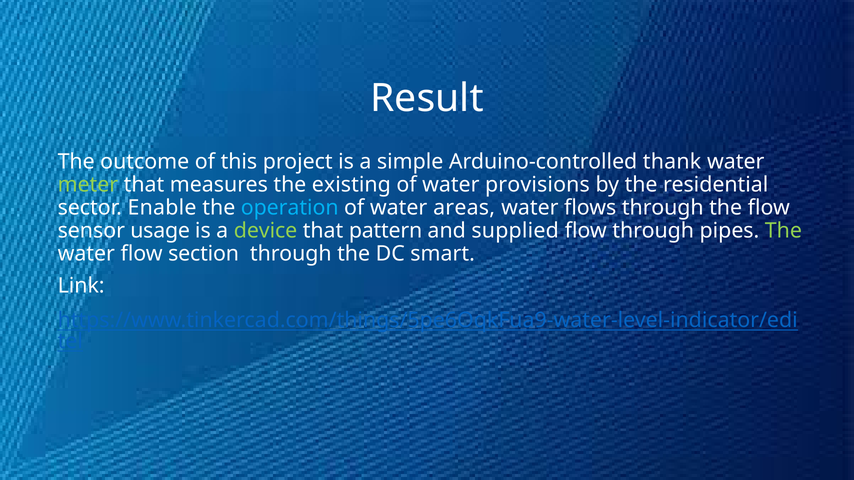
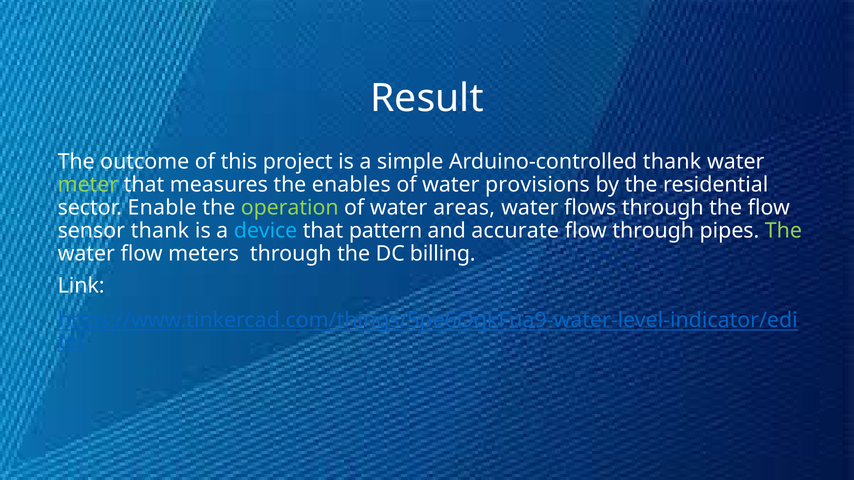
existing: existing -> enables (351, 185)
operation colour: light blue -> light green (290, 208)
sensor usage: usage -> thank (160, 231)
device colour: light green -> light blue (266, 231)
supplied: supplied -> accurate (515, 231)
section: section -> meters (204, 254)
smart: smart -> billing (443, 254)
